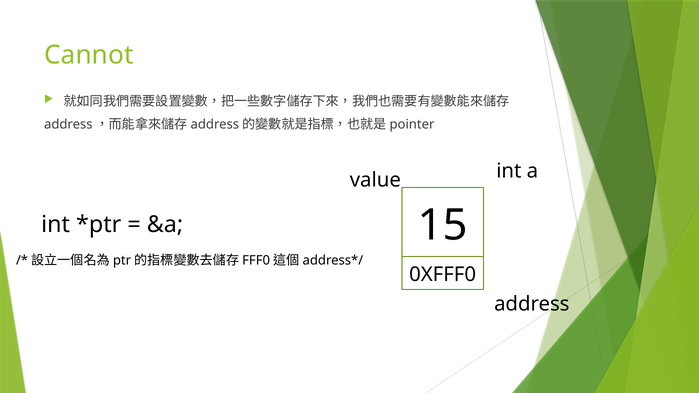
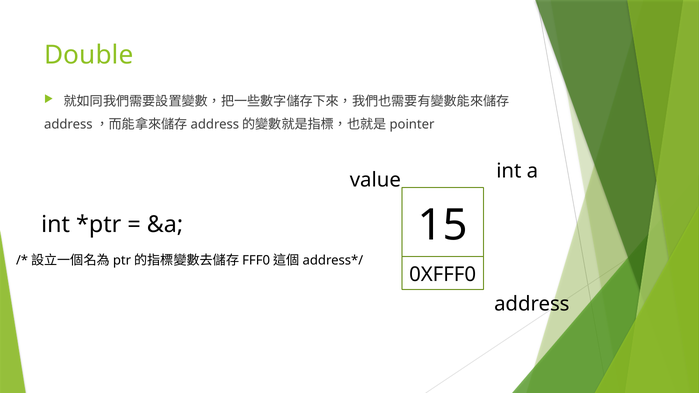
Cannot: Cannot -> Double (89, 55)
